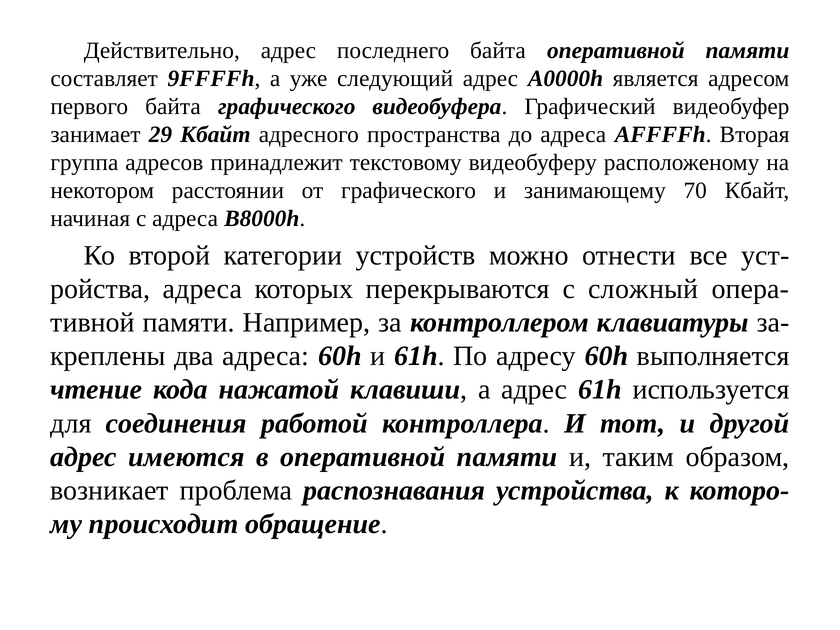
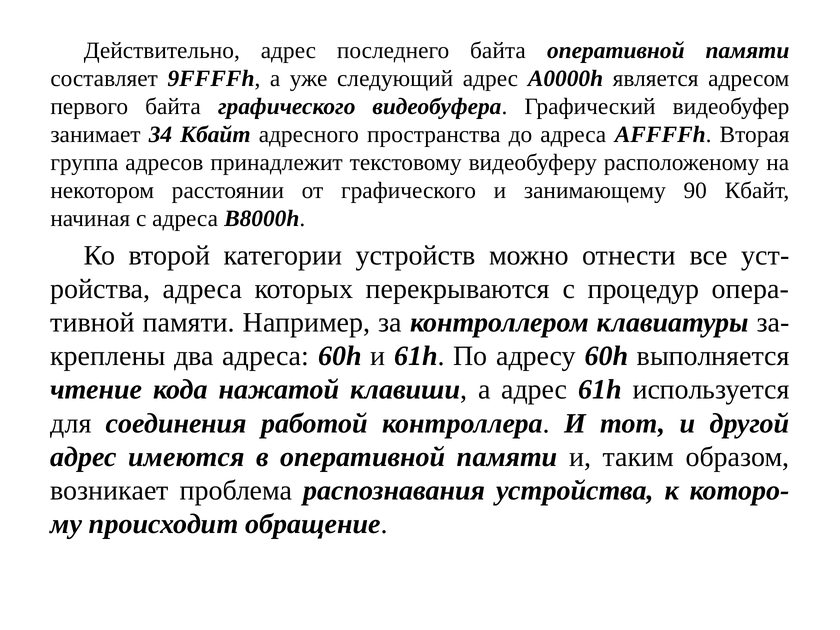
29: 29 -> 34 (160, 134)
70: 70 -> 90 (695, 191)
сложный: сложный -> процедур (644, 289)
